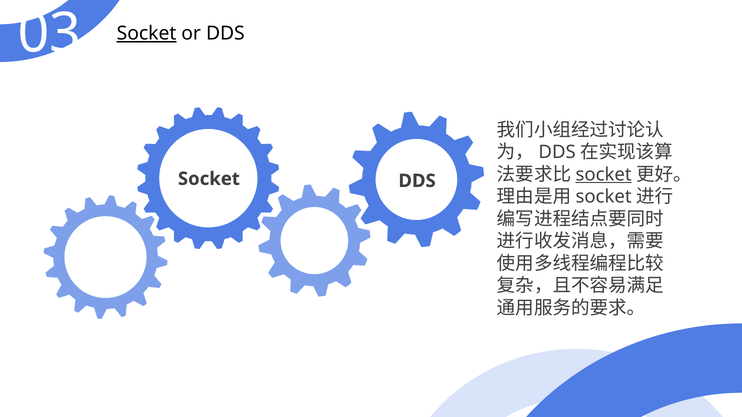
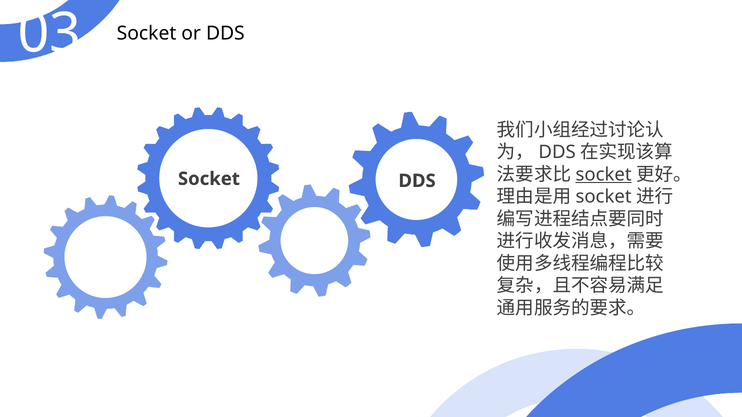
Socket underline: present -> none (147, 33)
